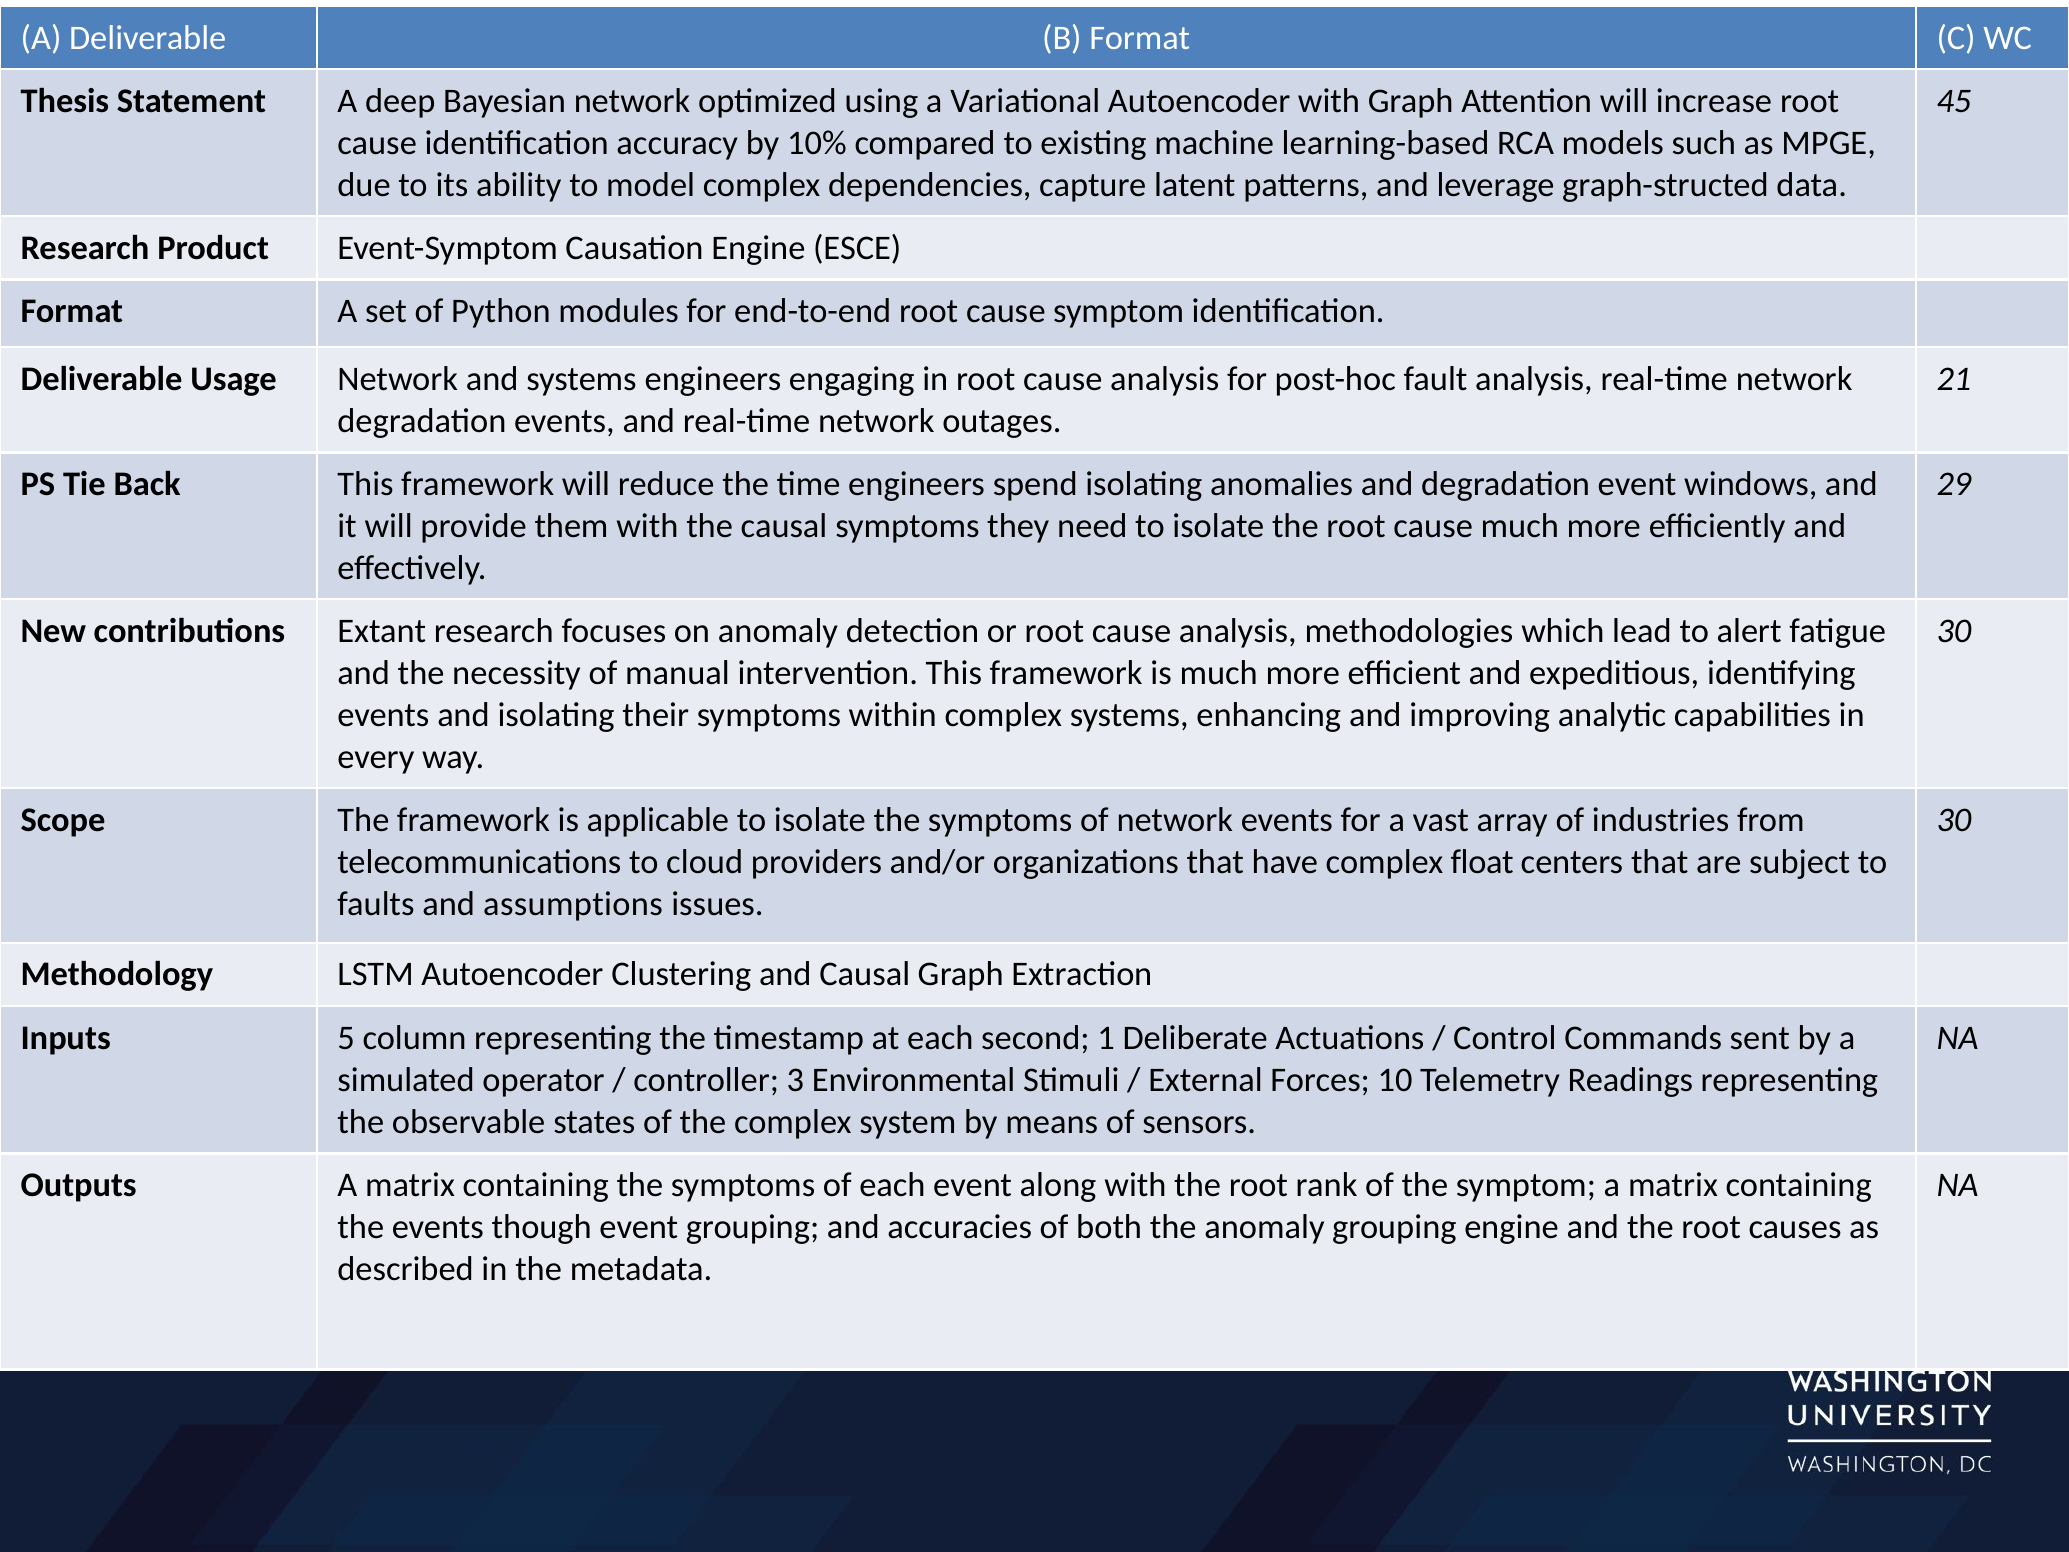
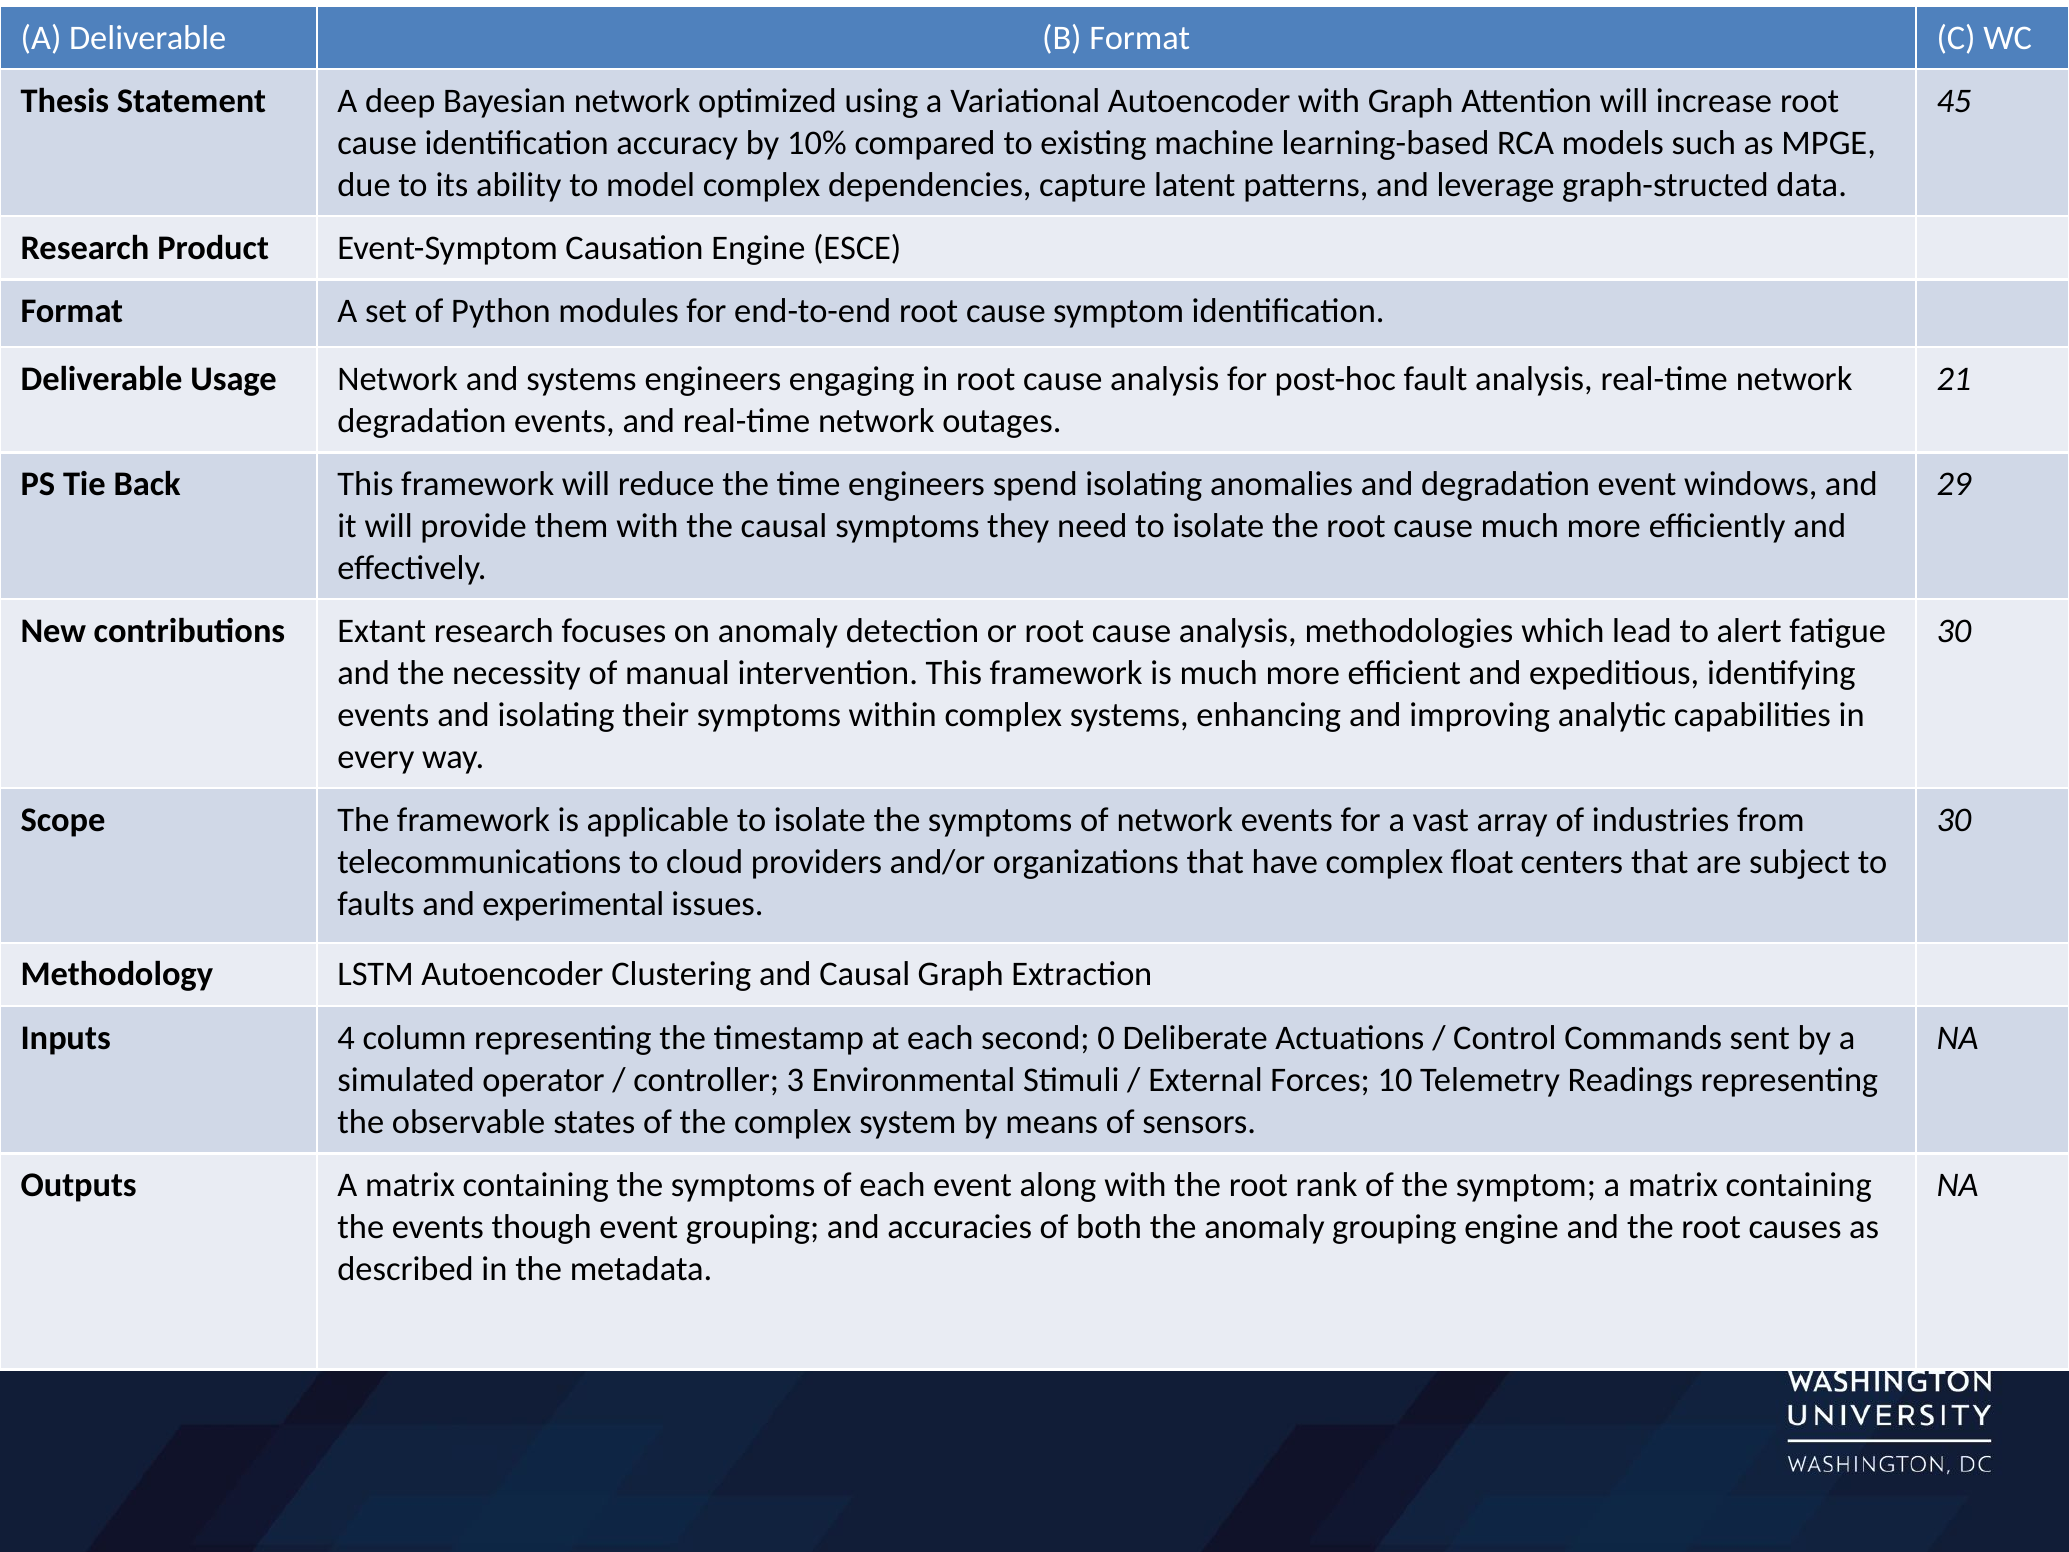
assumptions: assumptions -> experimental (573, 904)
5: 5 -> 4 (346, 1037)
1: 1 -> 0 (1106, 1037)
